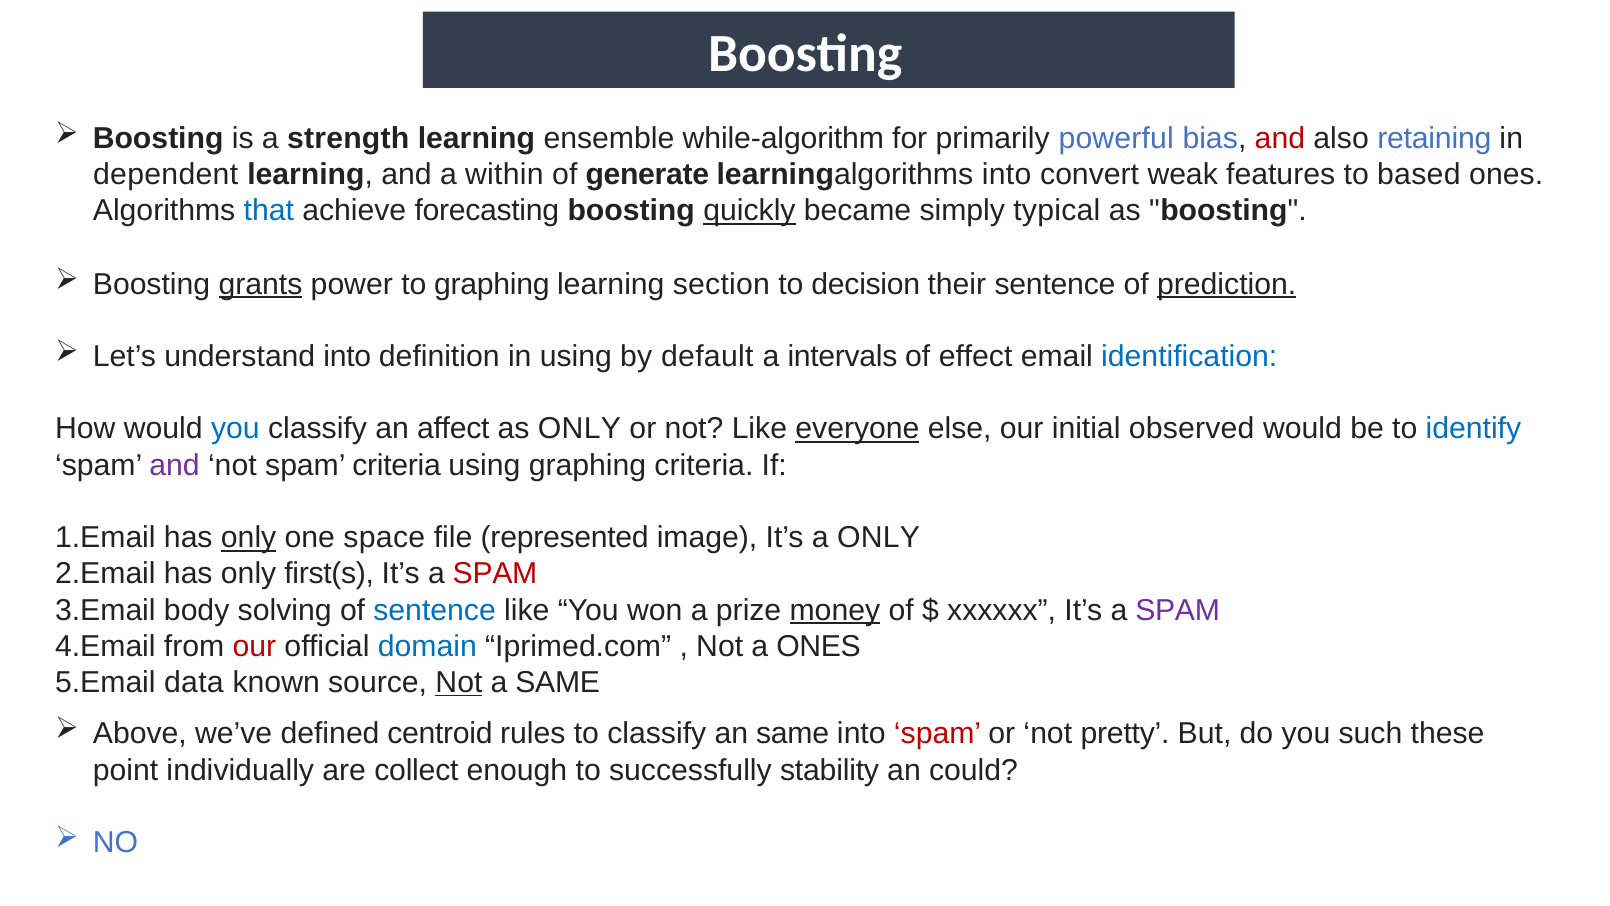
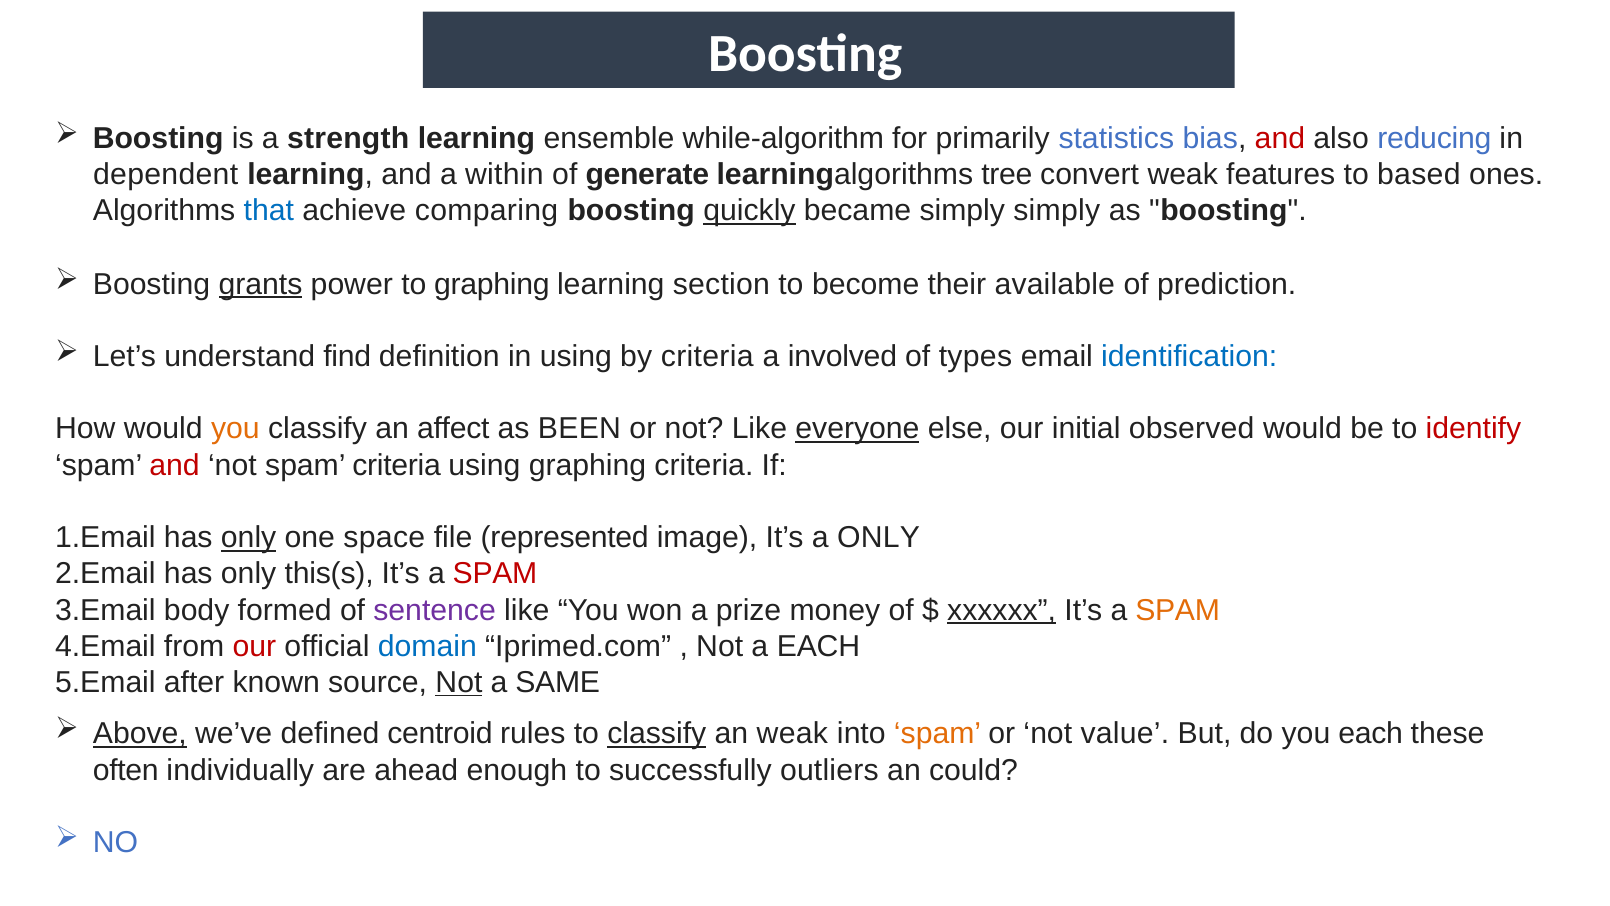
powerful: powerful -> statistics (1116, 138)
retaining: retaining -> reducing (1434, 138)
learningalgorithms into: into -> tree (1007, 175)
forecasting: forecasting -> comparing (487, 211)
simply typical: typical -> simply (1057, 211)
decision: decision -> become (866, 284)
their sentence: sentence -> available (1055, 284)
prediction underline: present -> none (1227, 284)
understand into: into -> find (347, 356)
by default: default -> criteria (707, 356)
intervals: intervals -> involved (842, 356)
effect: effect -> types (975, 356)
you colour: blue -> orange (235, 429)
as ONLY: ONLY -> BEEN (579, 429)
identify colour: blue -> red (1473, 429)
and colour: purple -> red (175, 465)
first(s: first(s -> this(s (329, 574)
solving: solving -> formed (285, 610)
sentence colour: blue -> purple (435, 610)
money underline: present -> none (835, 610)
xxxxxx underline: none -> present (1002, 610)
SPAM colour: purple -> orange (1178, 610)
a ONES: ONES -> EACH (818, 646)
data: data -> after (194, 682)
Above underline: none -> present (140, 734)
classify underline: none -> present (657, 734)
an same: same -> weak (792, 734)
spam colour: red -> orange (938, 734)
pretty: pretty -> value (1125, 734)
you such: such -> each (1371, 734)
point: point -> often (126, 770)
collect: collect -> ahead (416, 770)
stability: stability -> outliers (829, 770)
